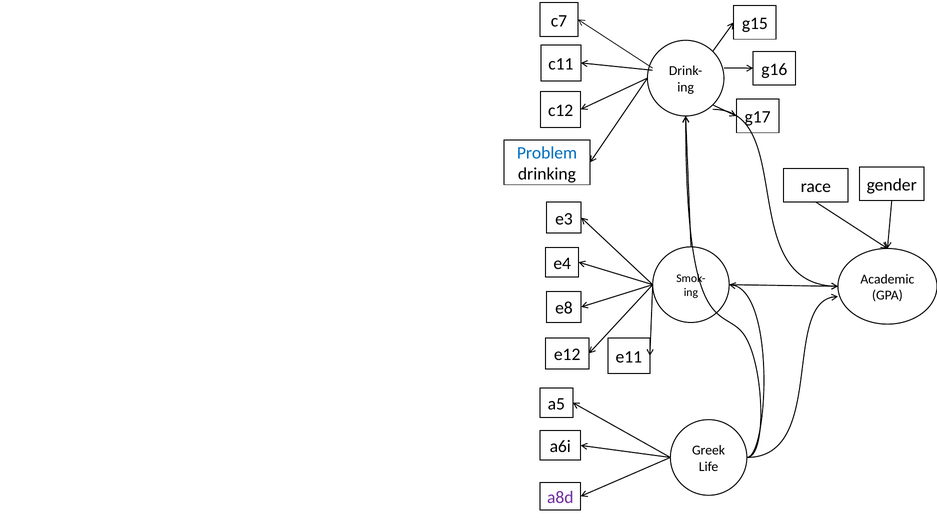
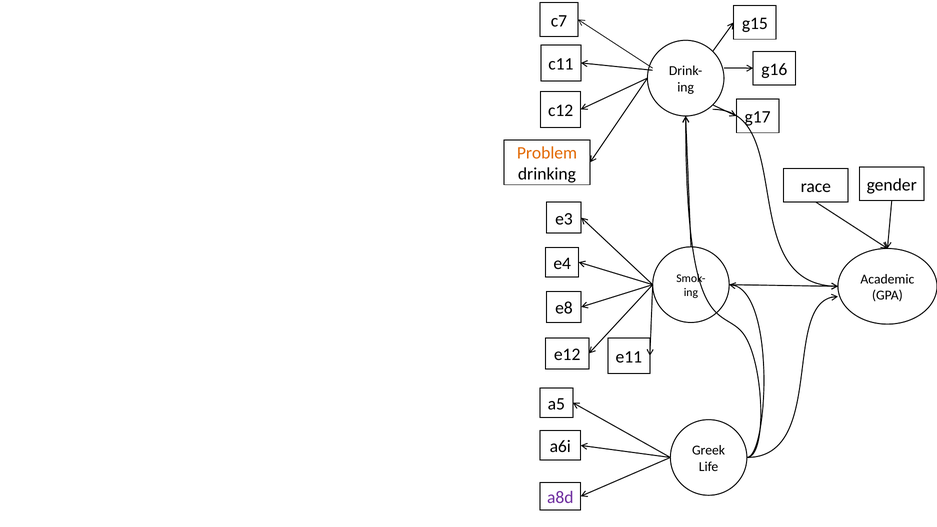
Problem colour: blue -> orange (547, 153)
